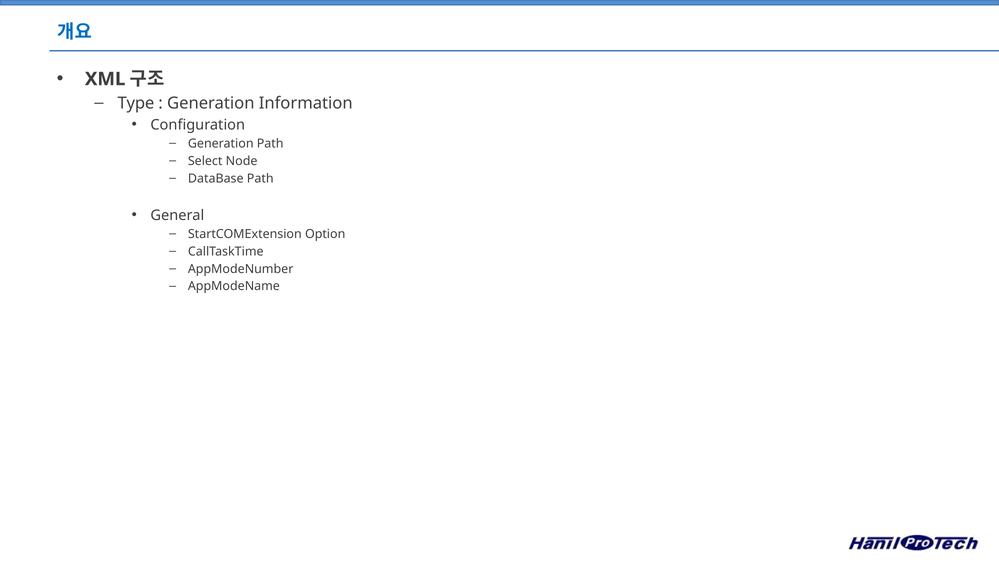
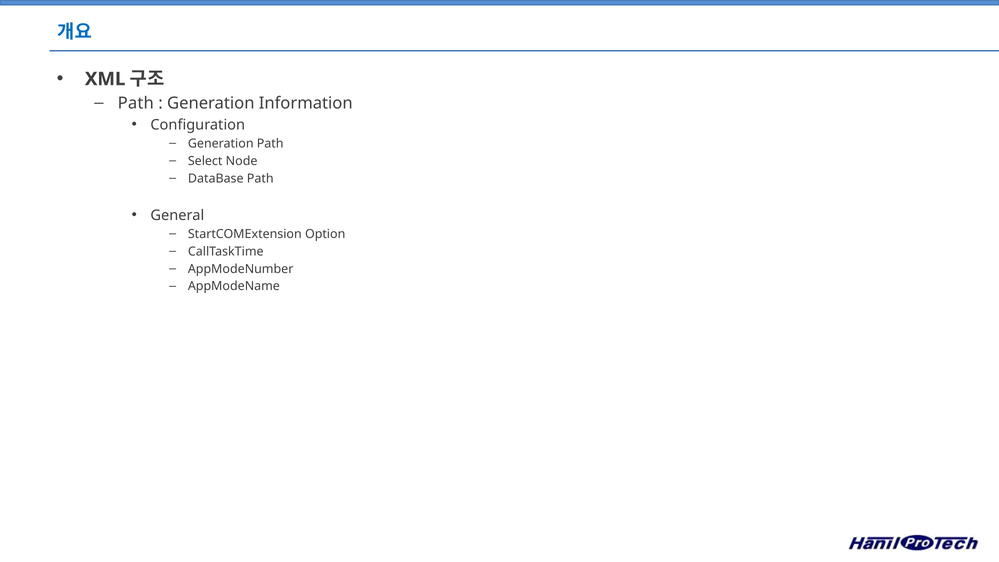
Type: Type -> Path (136, 103)
